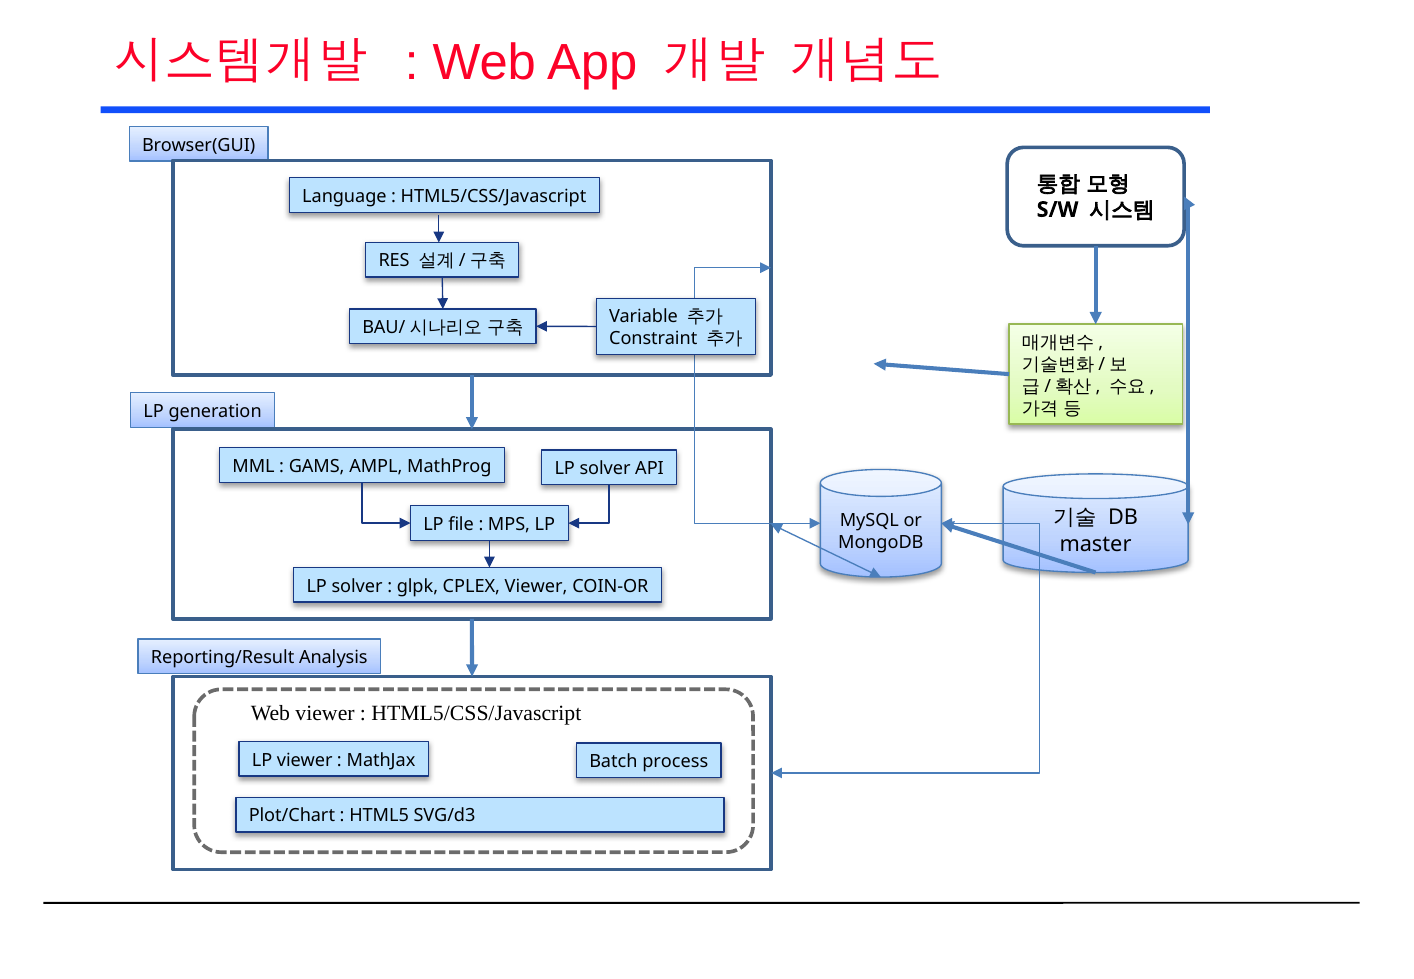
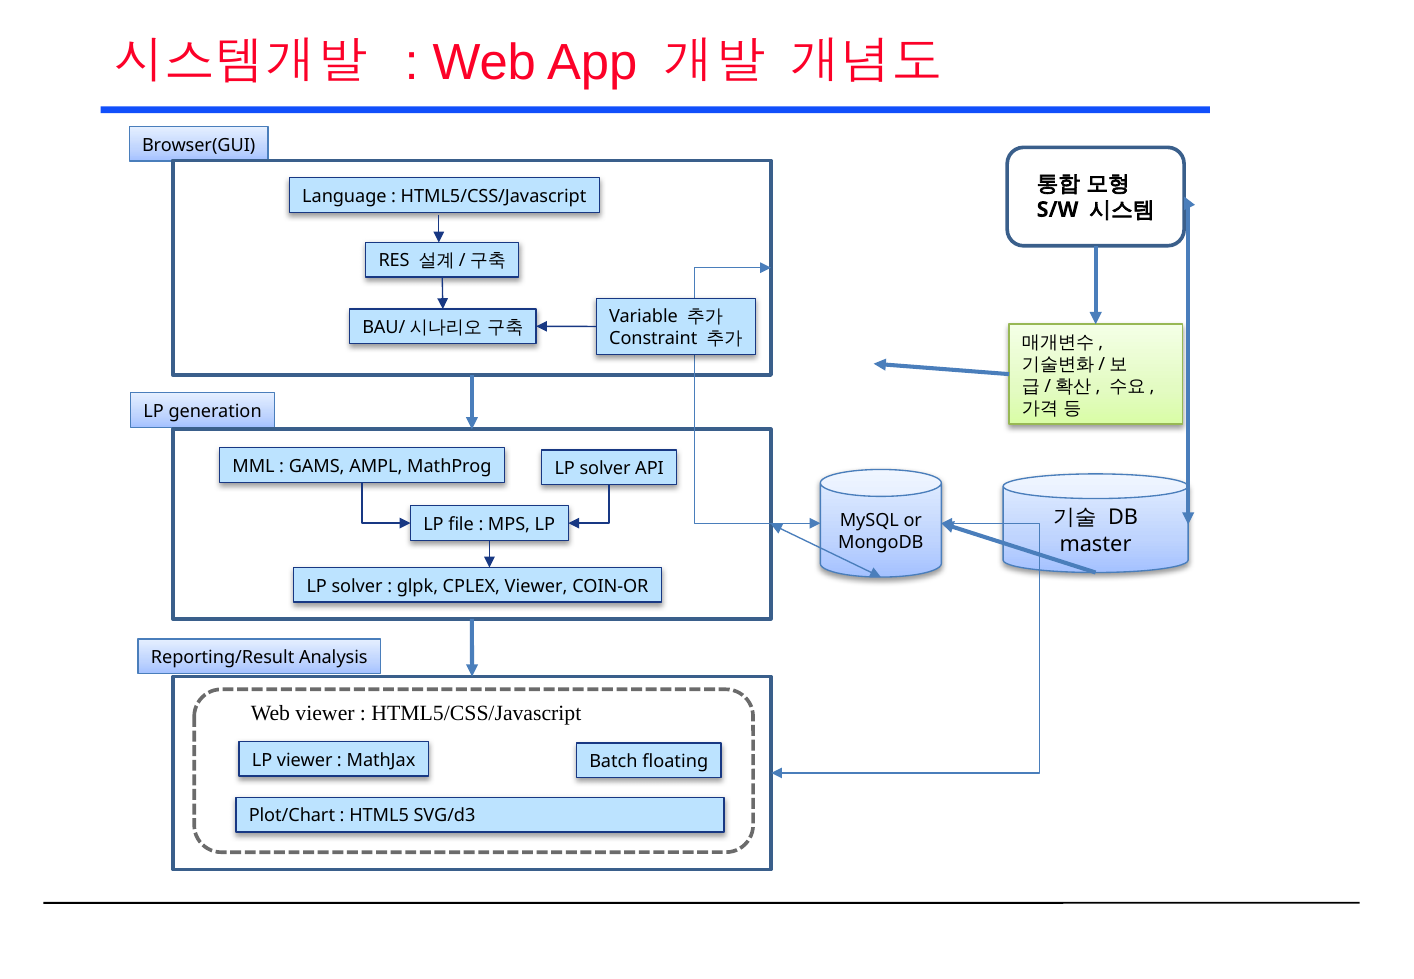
process: process -> floating (675, 762)
